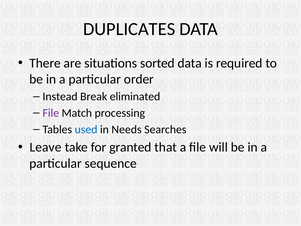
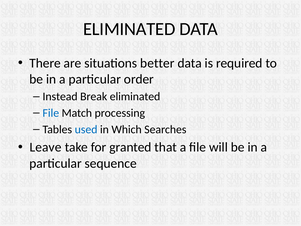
DUPLICATES: DUPLICATES -> ELIMINATED (129, 29)
sorted: sorted -> better (157, 63)
File colour: purple -> blue (51, 113)
Needs: Needs -> Which (127, 129)
